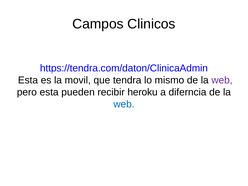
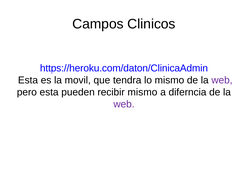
https://tendra.com/daton/ClinicaAdmin: https://tendra.com/daton/ClinicaAdmin -> https://heroku.com/daton/ClinicaAdmin (124, 68)
recibir heroku: heroku -> mismo (142, 92)
web colour: blue -> purple (124, 104)
